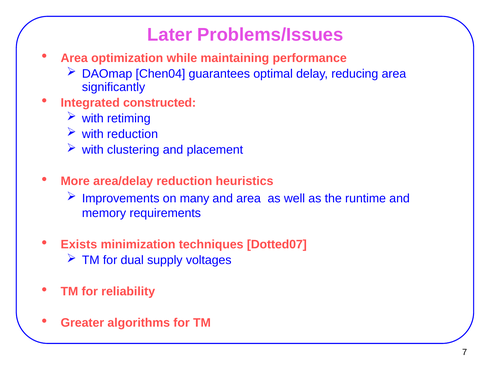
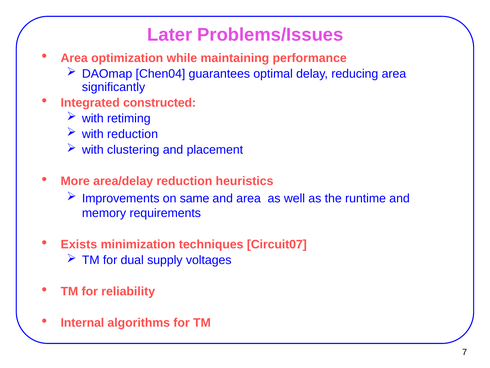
many: many -> same (195, 198)
Dotted07: Dotted07 -> Circuit07 (277, 244)
Greater: Greater -> Internal (82, 323)
